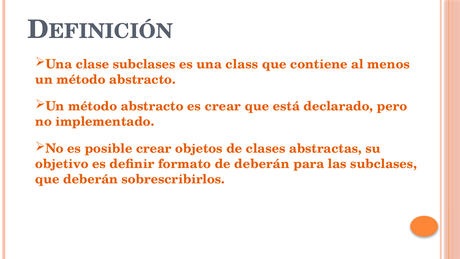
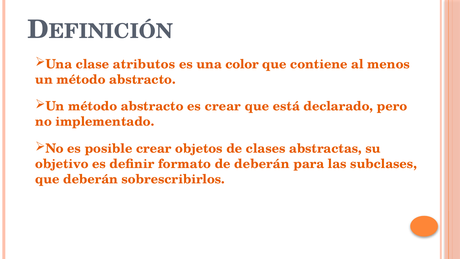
clase subclases: subclases -> atributos (144, 64)
class: class -> color (242, 64)
